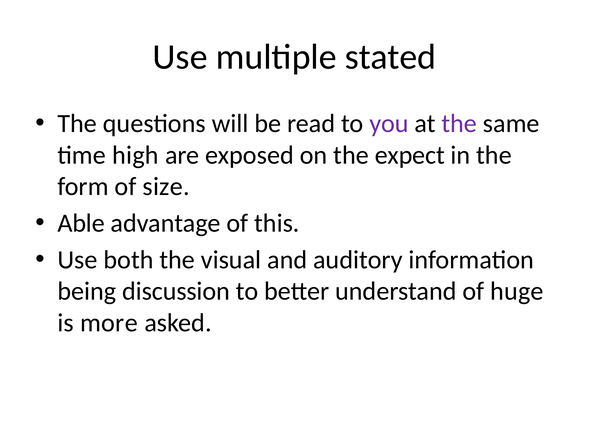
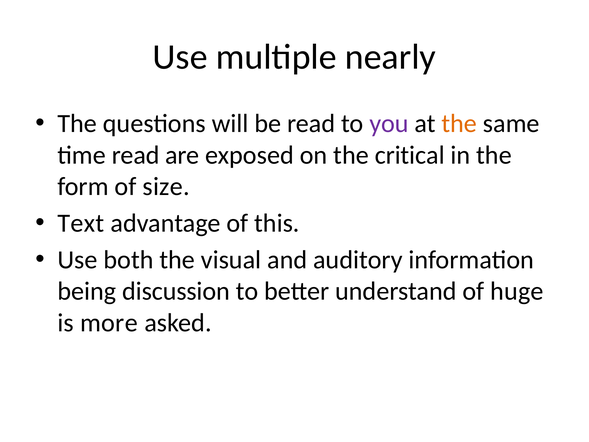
stated: stated -> nearly (390, 57)
the colour: purple -> orange (459, 124)
time high: high -> read (136, 155)
expect: expect -> critical (410, 155)
Able: Able -> Text (81, 223)
